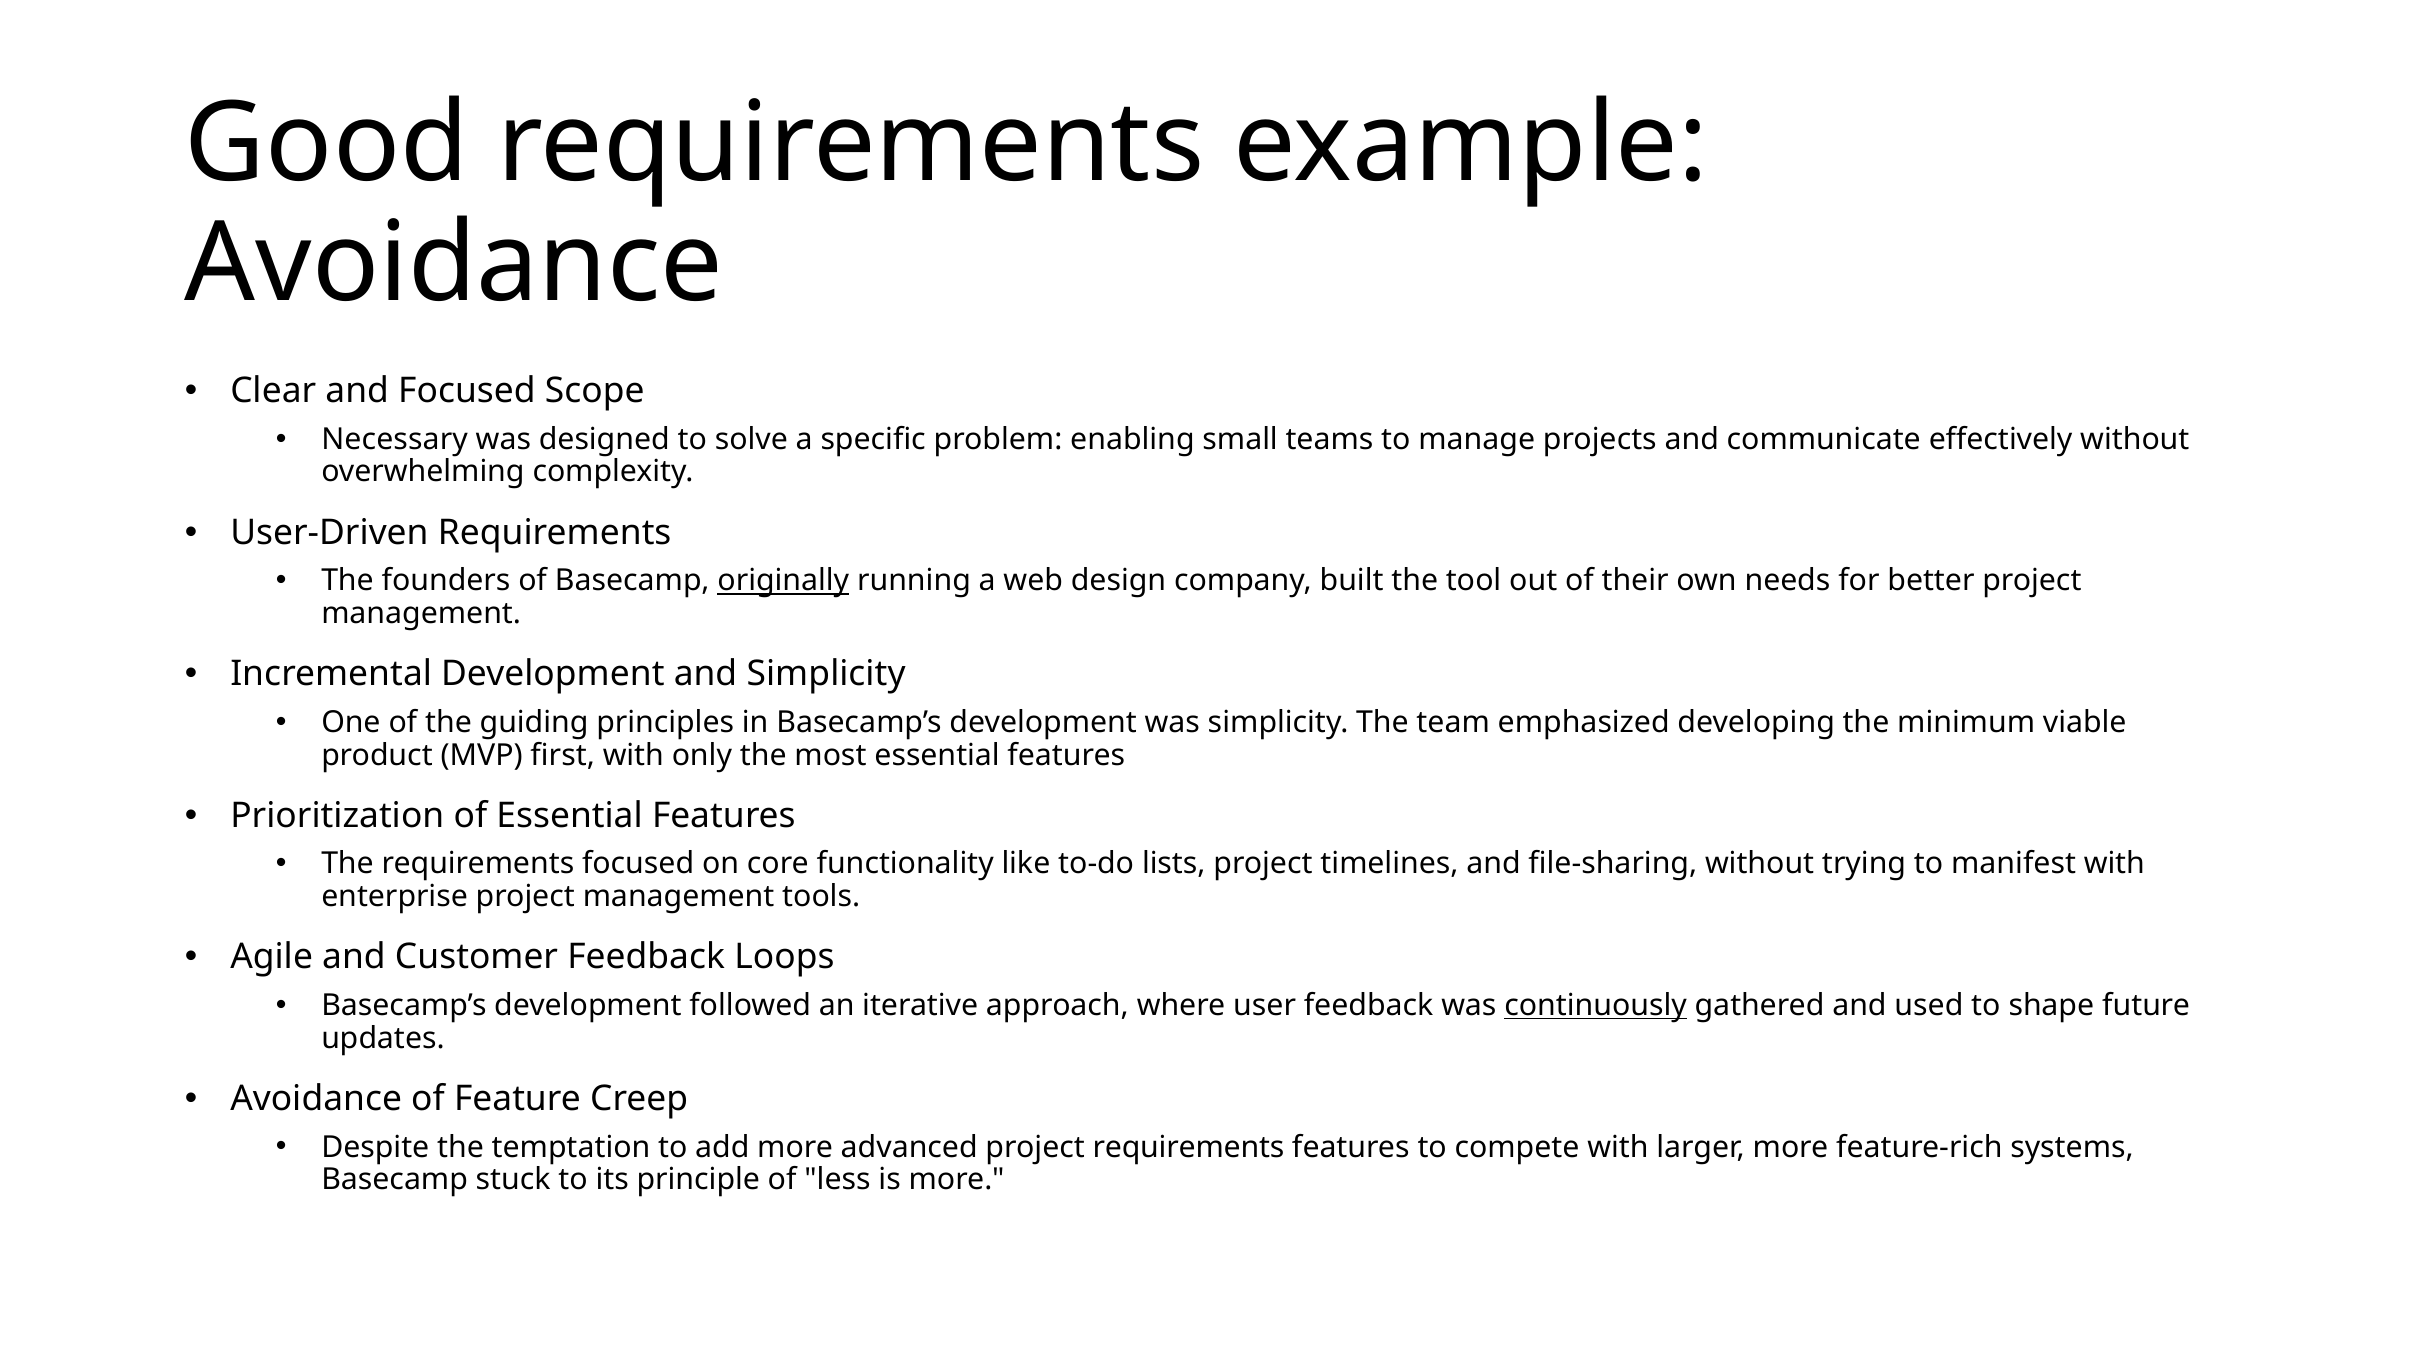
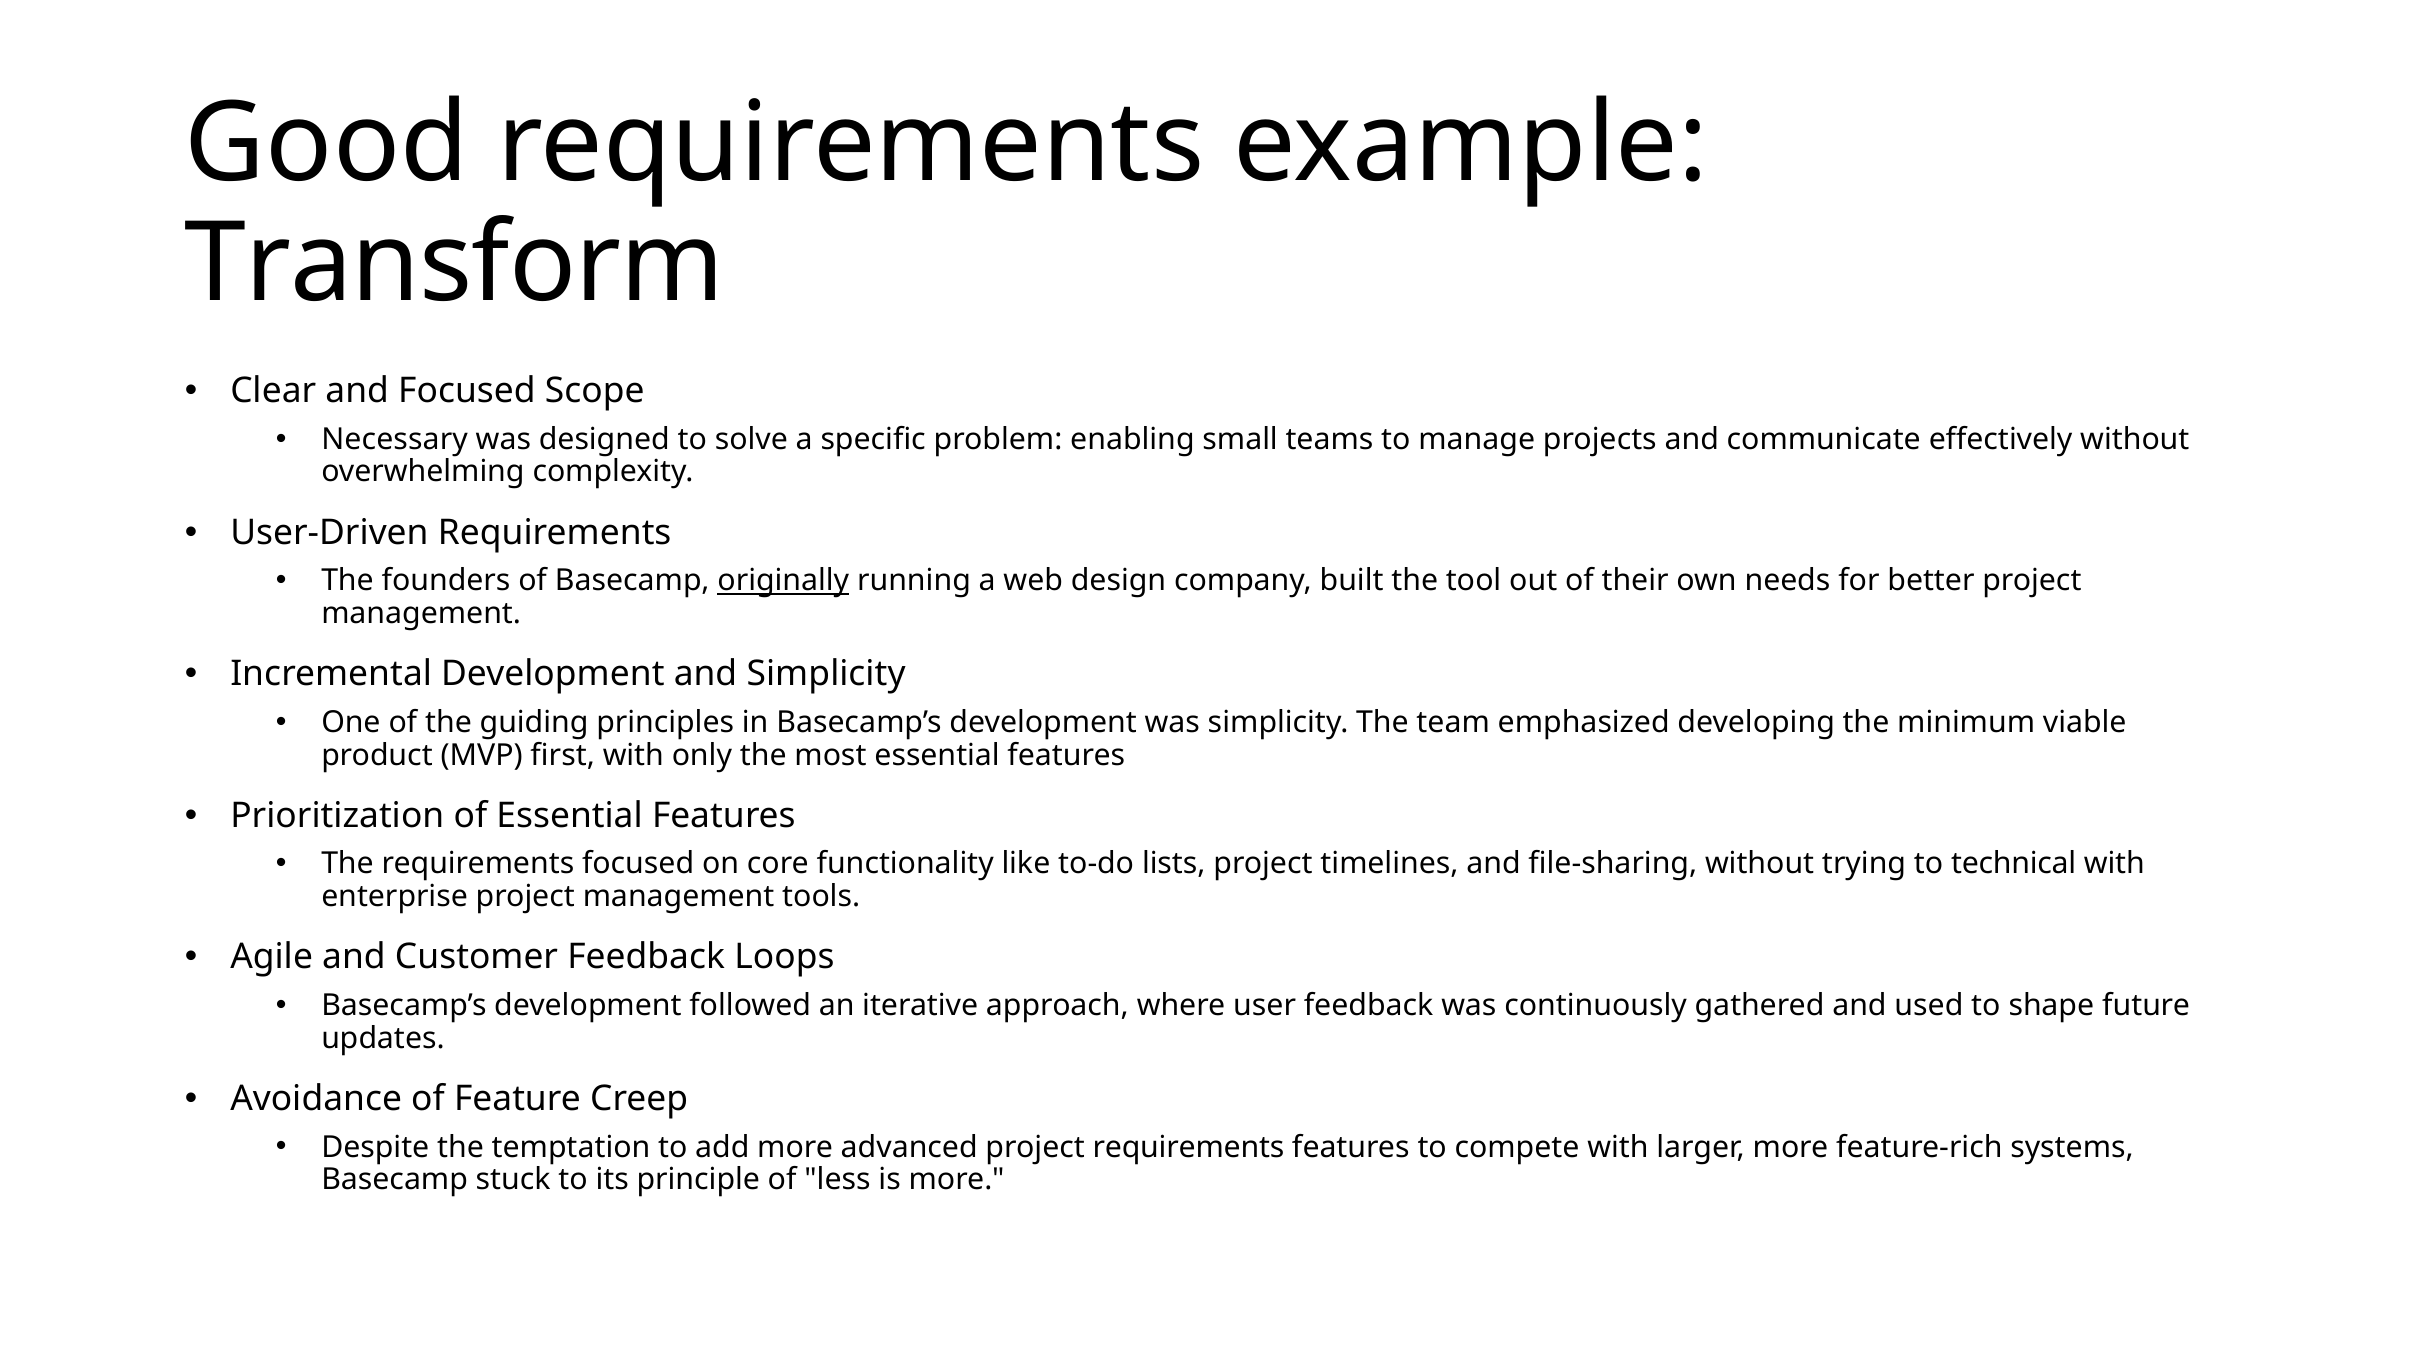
Avoidance: Avoidance -> Transform (455, 264)
manifest: manifest -> technical (2014, 864)
continuously underline: present -> none (1596, 1005)
